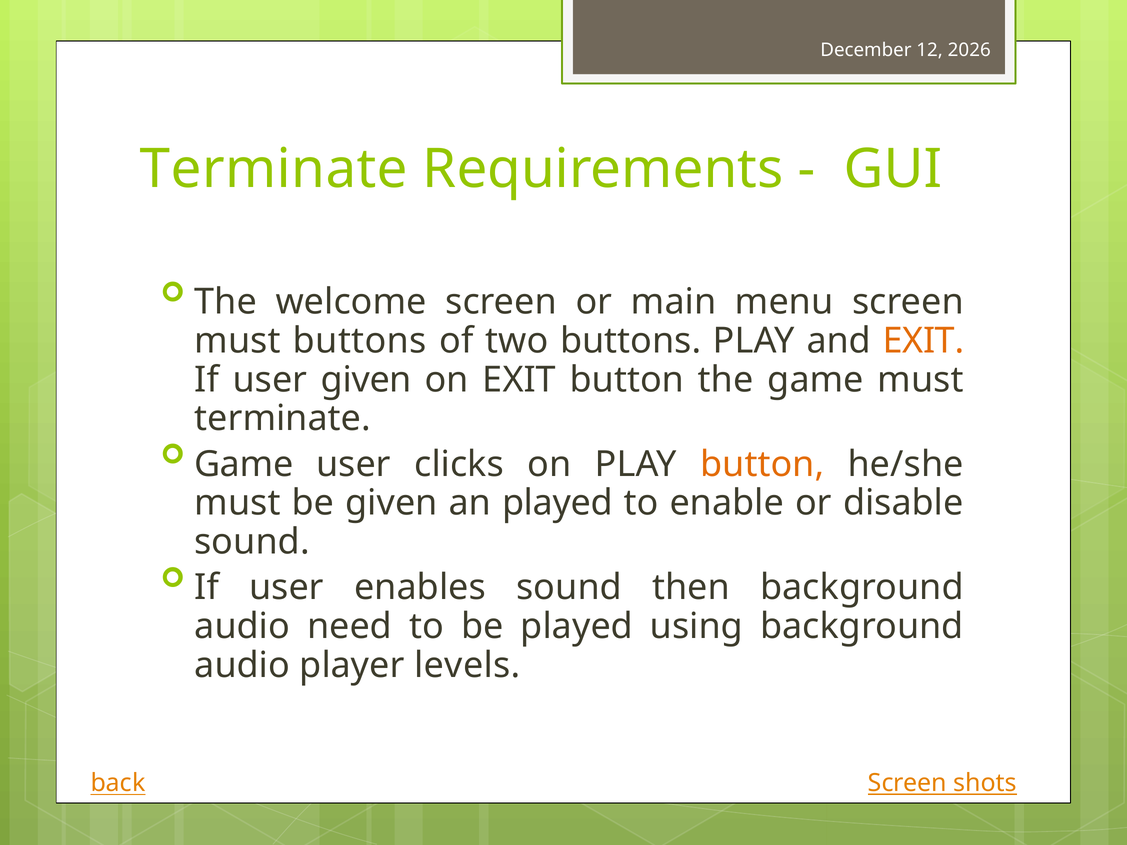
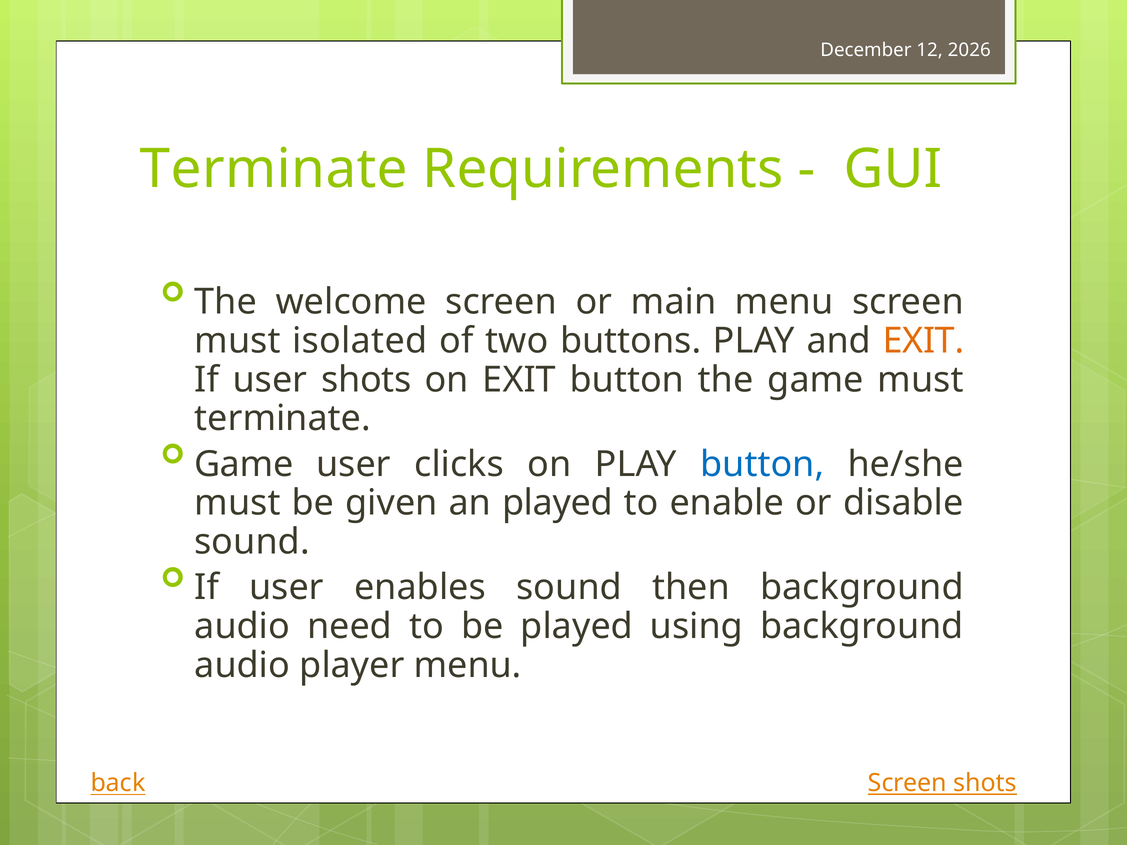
must buttons: buttons -> isolated (360, 341)
user given: given -> shots (366, 380)
button colour: orange -> blue (762, 464)
player levels: levels -> menu (468, 665)
